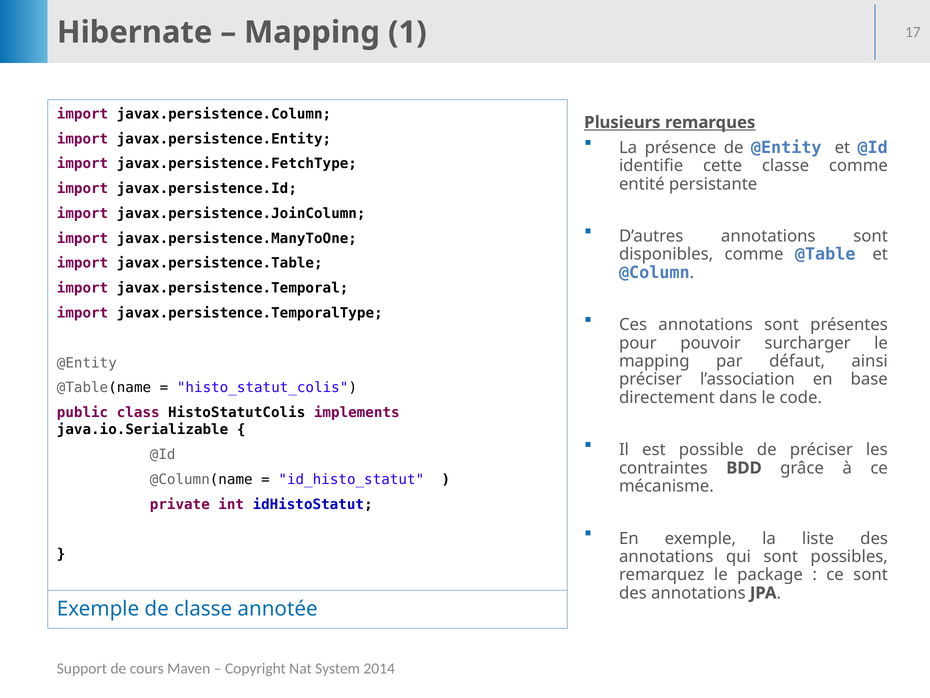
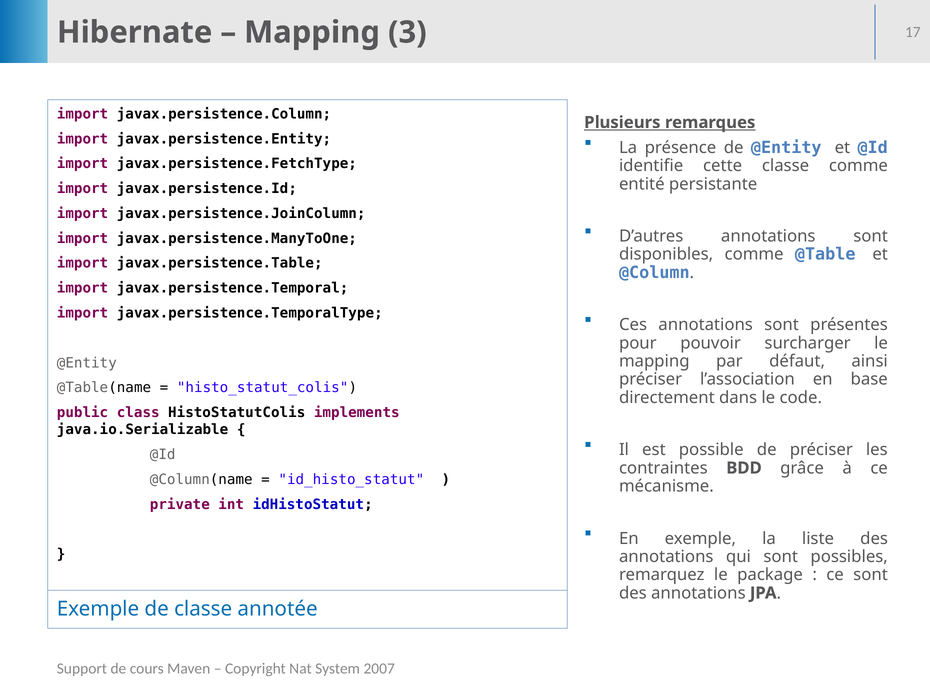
1: 1 -> 3 (407, 32)
2014: 2014 -> 2007 (379, 668)
